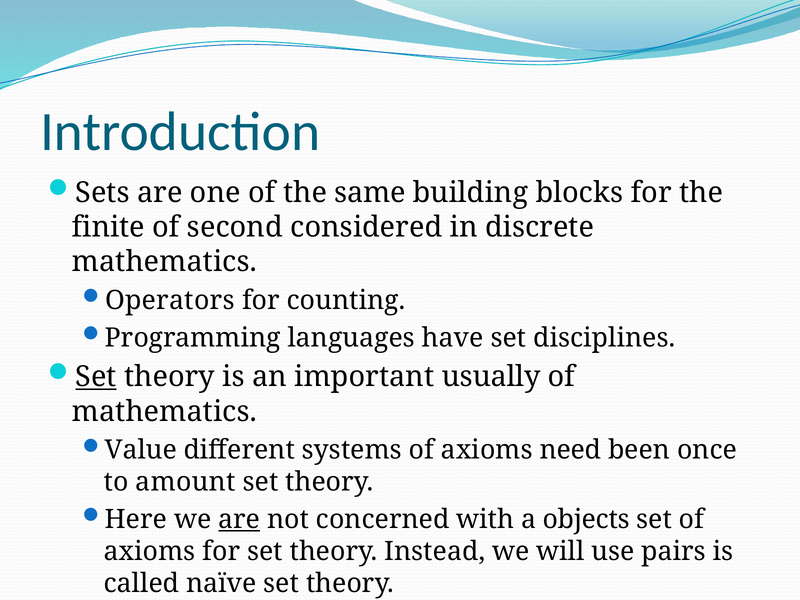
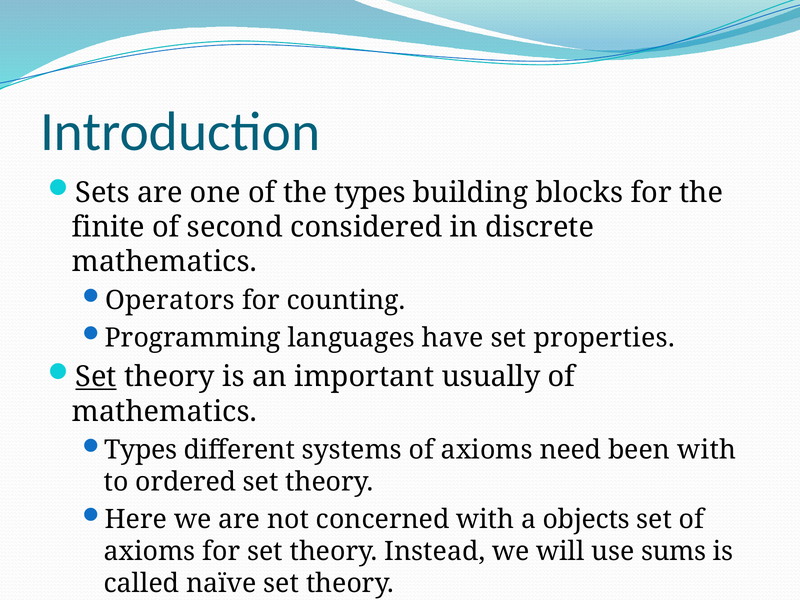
the same: same -> types (370, 193)
disciplines: disciplines -> properties (604, 338)
Value: Value -> Types (141, 450)
been once: once -> with (707, 450)
amount: amount -> ordered (186, 482)
are underline: present -> none (239, 519)
pairs: pairs -> sums (674, 551)
